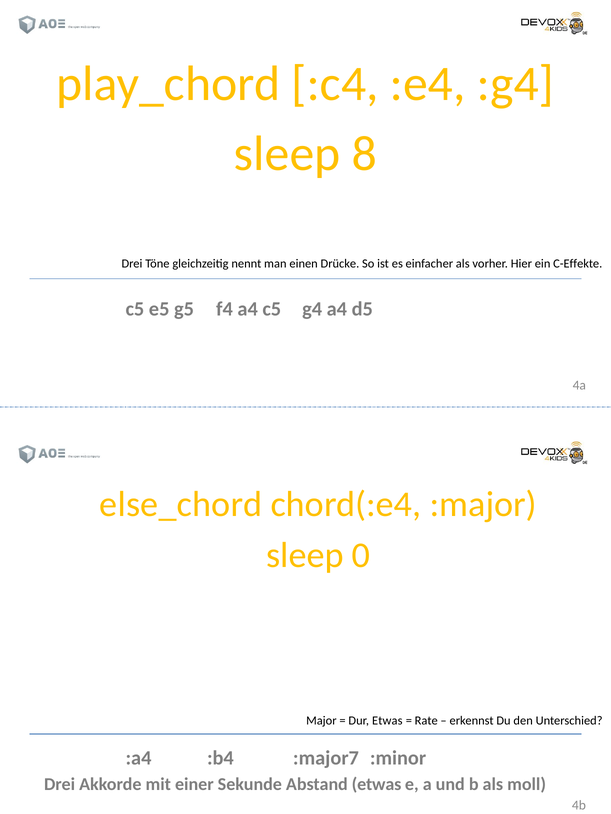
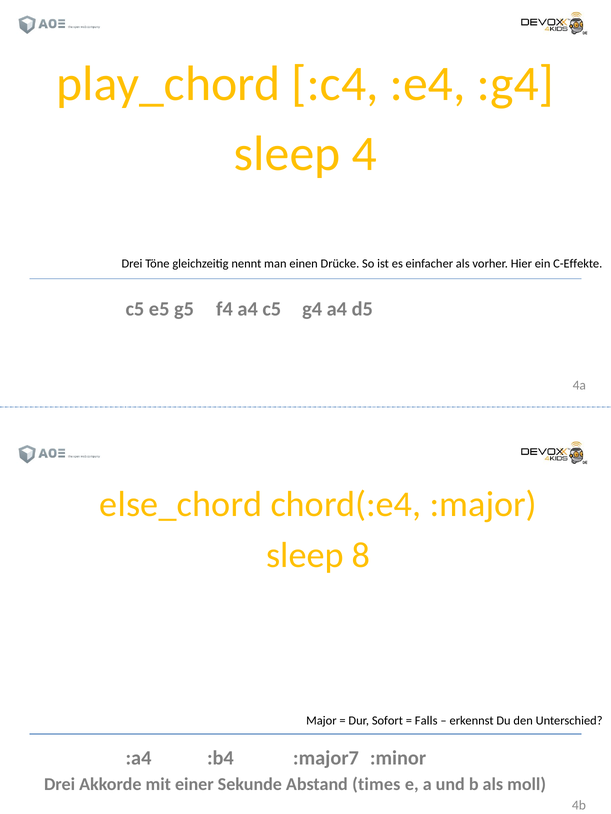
8: 8 -> 4 (364, 154)
0: 0 -> 8 (361, 556)
Dur Etwas: Etwas -> Sofort (387, 721)
Rate: Rate -> Falls (426, 721)
Abstand etwas: etwas -> times (376, 785)
